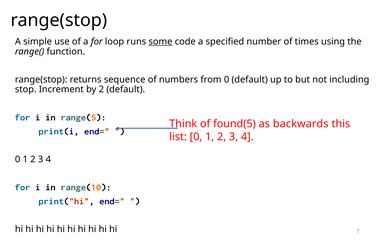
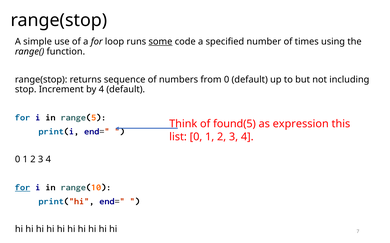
by 2: 2 -> 4 (101, 90)
backwards: backwards -> expression (301, 124)
for underline: none -> present (23, 188)
